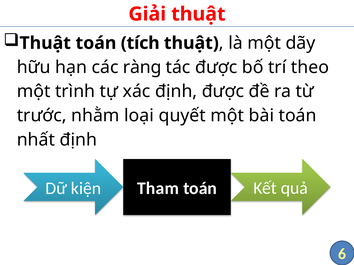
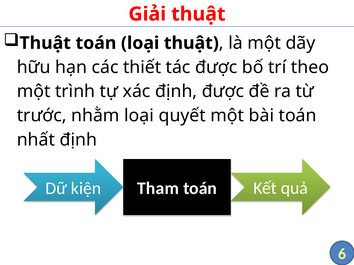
toán tích: tích -> loại (140, 43)
ràng: ràng -> thiết (142, 67)
